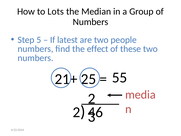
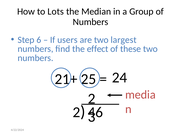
5: 5 -> 6 (39, 40)
latest: latest -> users (67, 40)
people: people -> largest (124, 40)
55: 55 -> 24 (120, 77)
